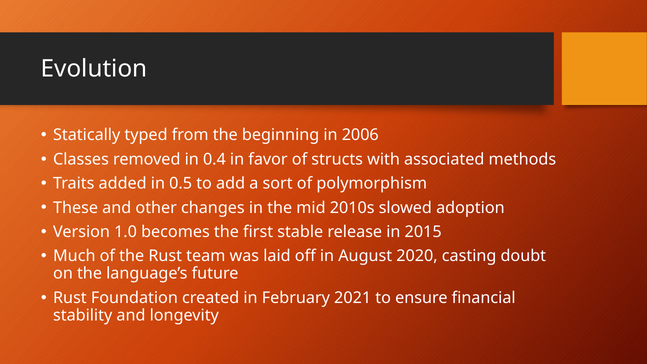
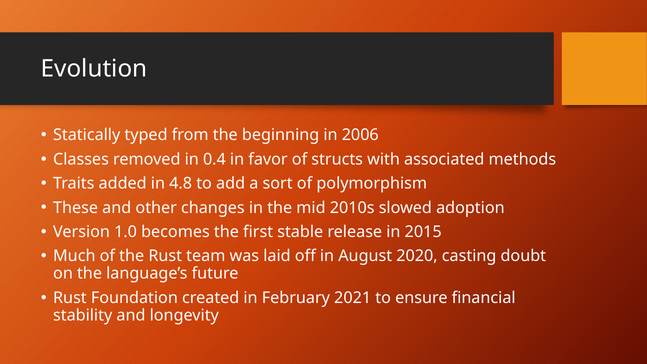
0.5: 0.5 -> 4.8 (181, 183)
